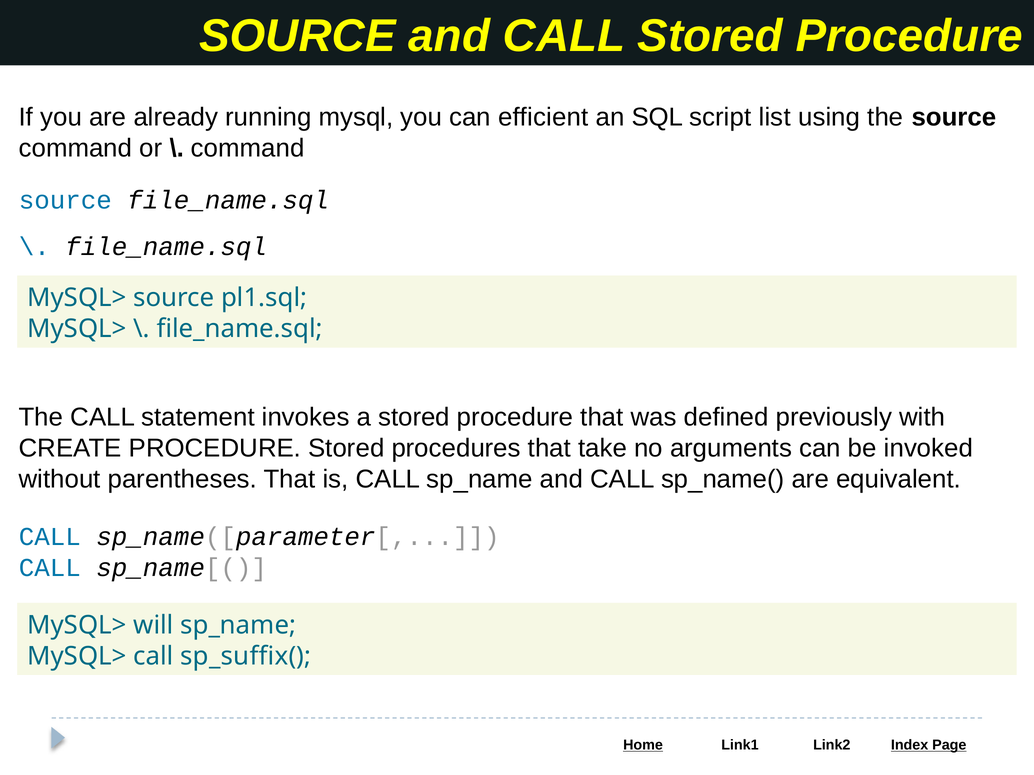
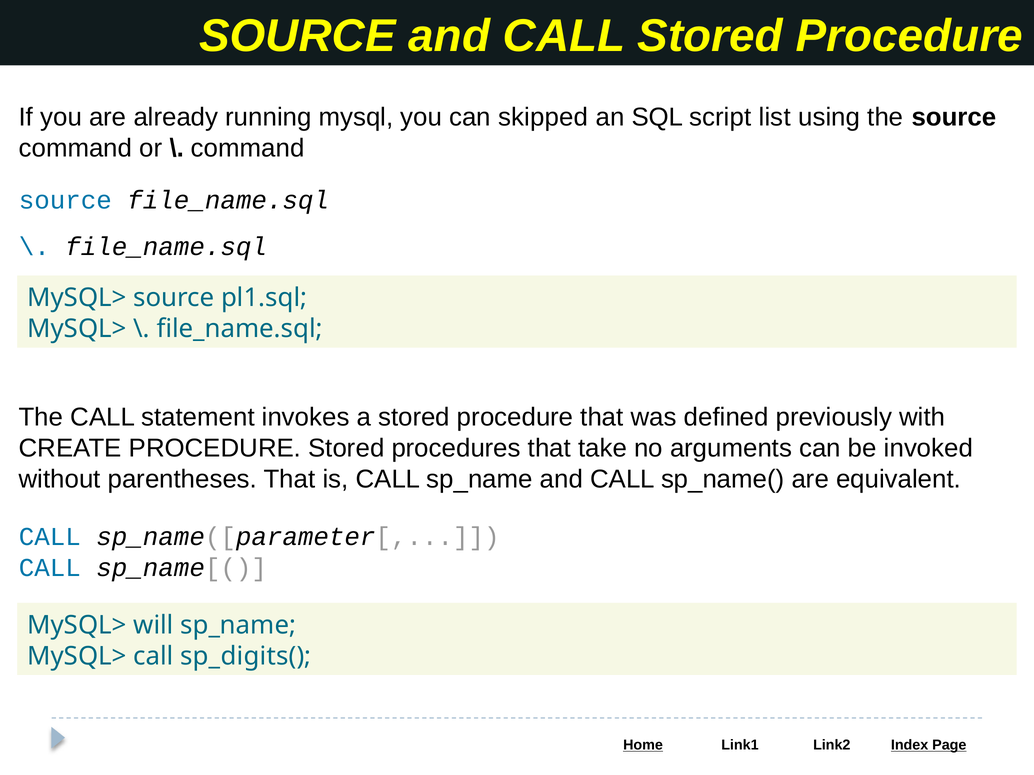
efficient: efficient -> skipped (543, 117)
sp_suffix(: sp_suffix( -> sp_digits( (246, 657)
